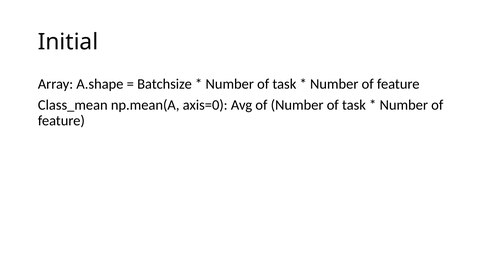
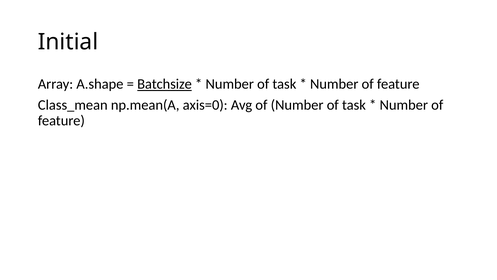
Batchsize underline: none -> present (165, 84)
